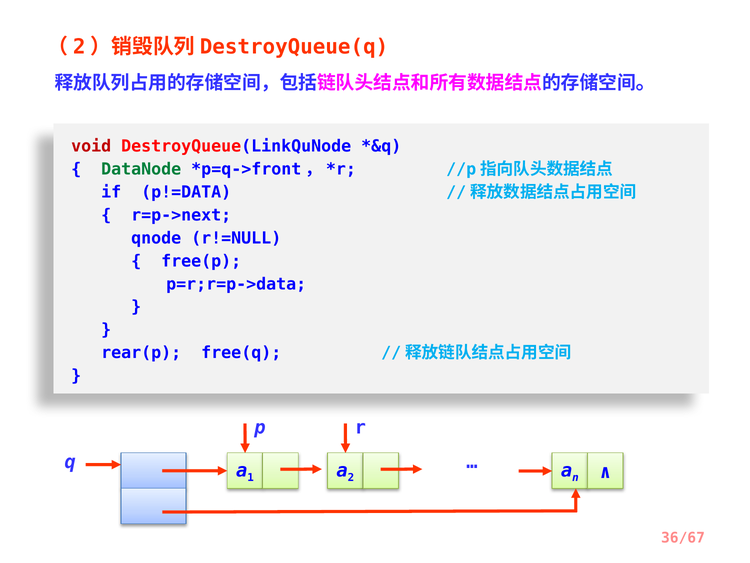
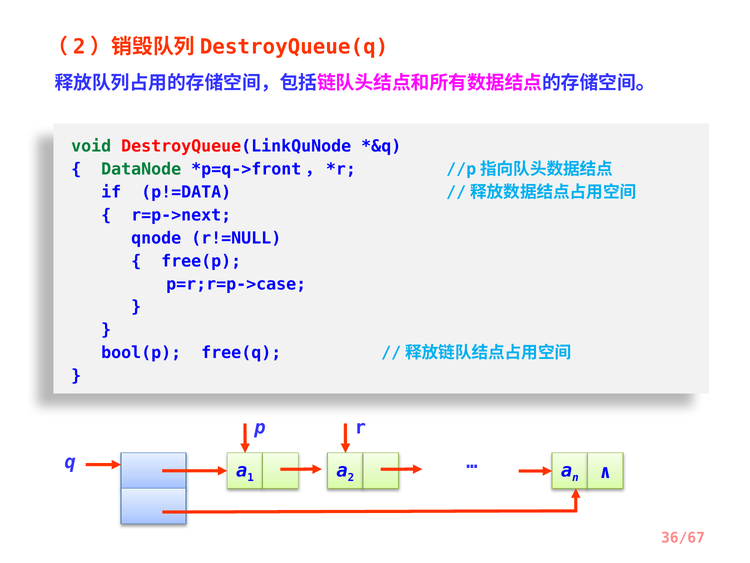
void colour: red -> green (91, 146)
p=r;r=p->data: p=r;r=p->data -> p=r;r=p->case (236, 284)
rear(p: rear(p -> bool(p (141, 352)
